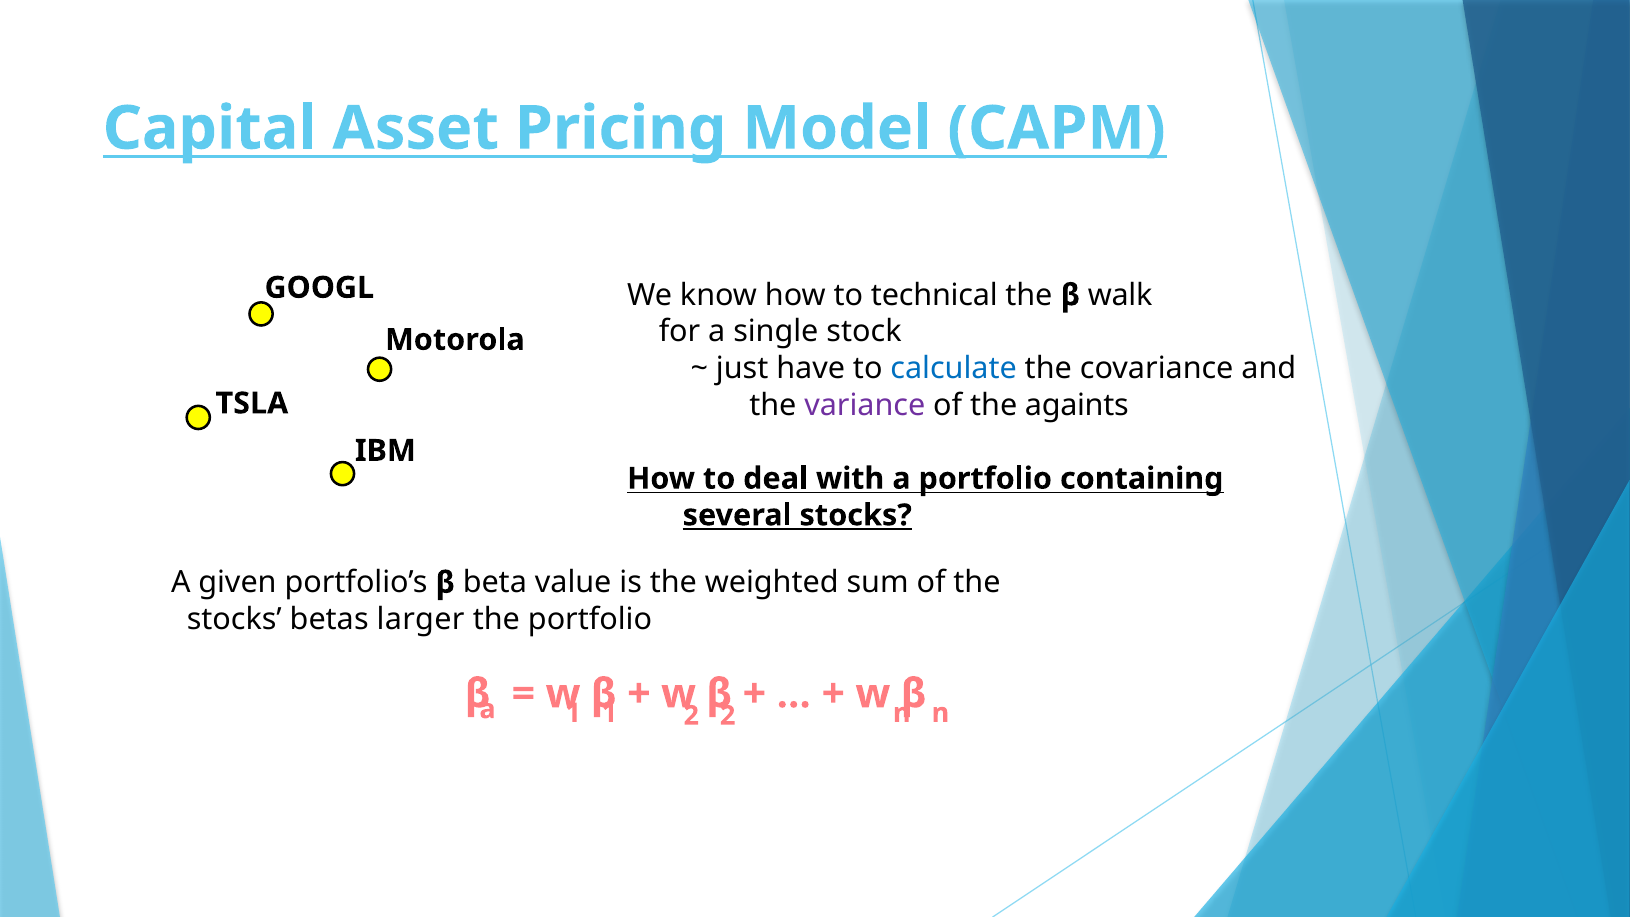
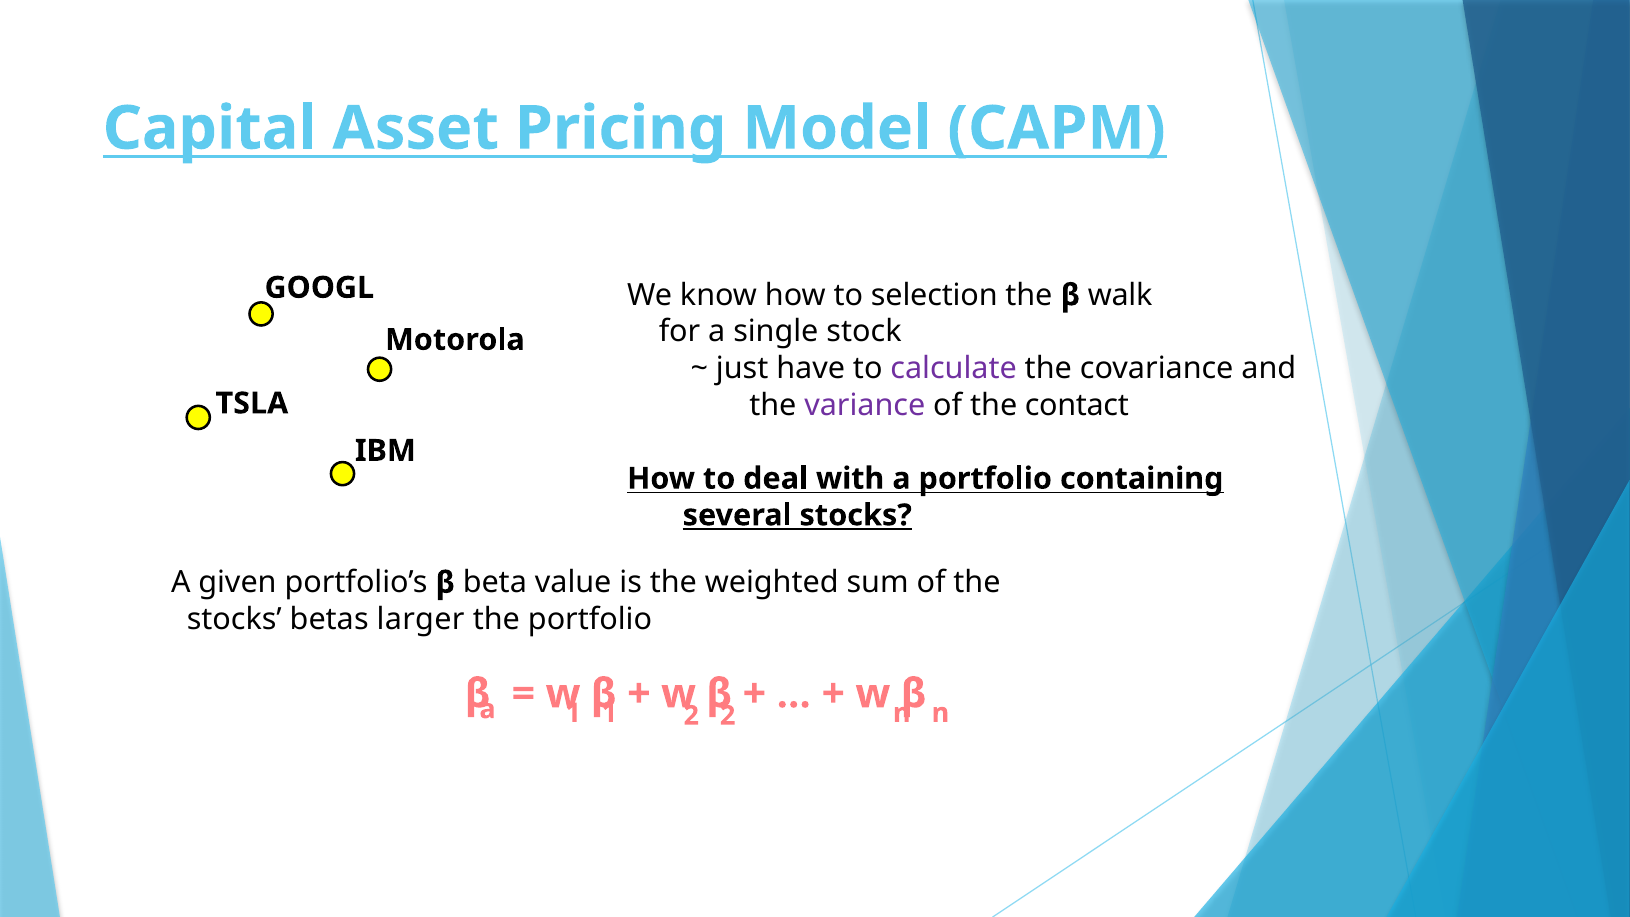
technical: technical -> selection (934, 295)
calculate colour: blue -> purple (954, 369)
againts: againts -> contact (1077, 405)
